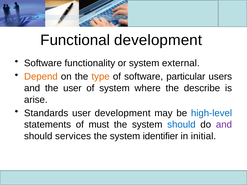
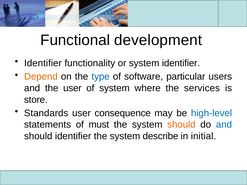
Software: Software -> Identifier (43, 63)
system external: external -> identifier (181, 63)
type colour: orange -> blue (101, 77)
describe: describe -> services (202, 88)
arise: arise -> store (36, 100)
user development: development -> consequence (123, 113)
should colour: blue -> orange (181, 125)
and colour: purple -> blue (224, 125)
should services: services -> identifier (73, 136)
identifier: identifier -> describe (160, 136)
